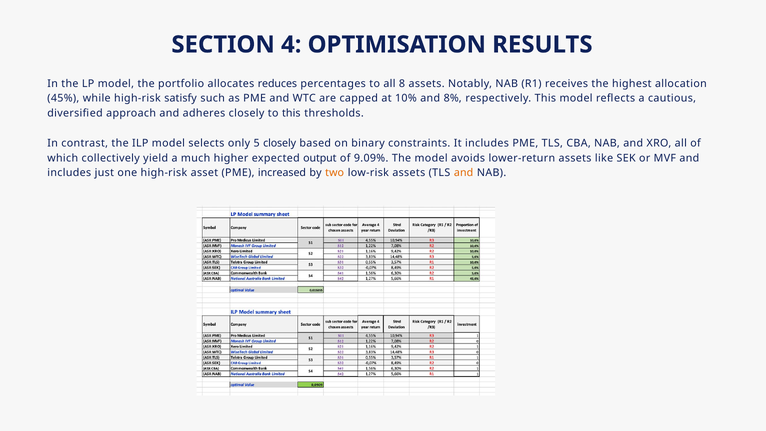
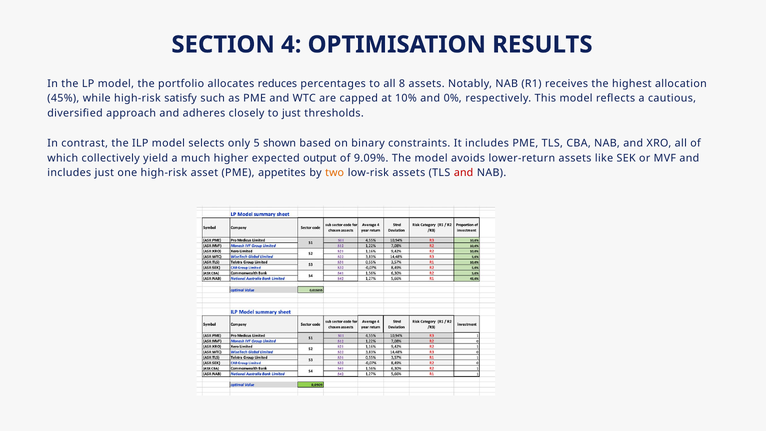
8%: 8% -> 0% (453, 98)
to this: this -> just (291, 113)
5 closely: closely -> shown (280, 143)
increased: increased -> appetites (282, 173)
and colour: orange -> red (464, 173)
